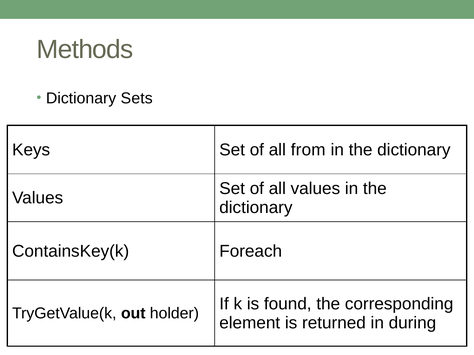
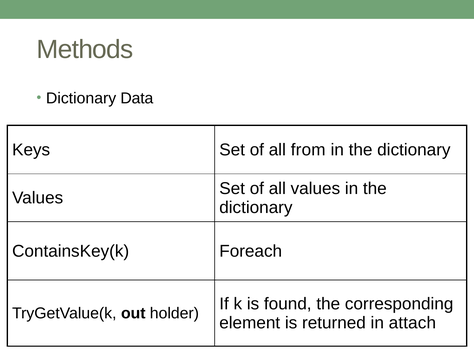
Sets: Sets -> Data (137, 99)
during: during -> attach (412, 323)
